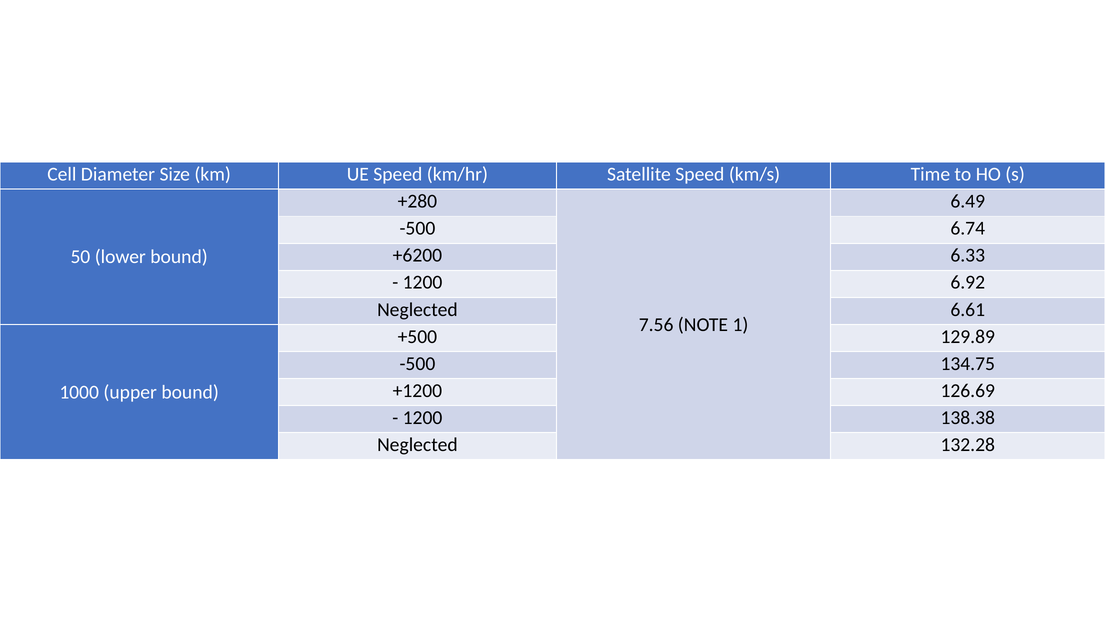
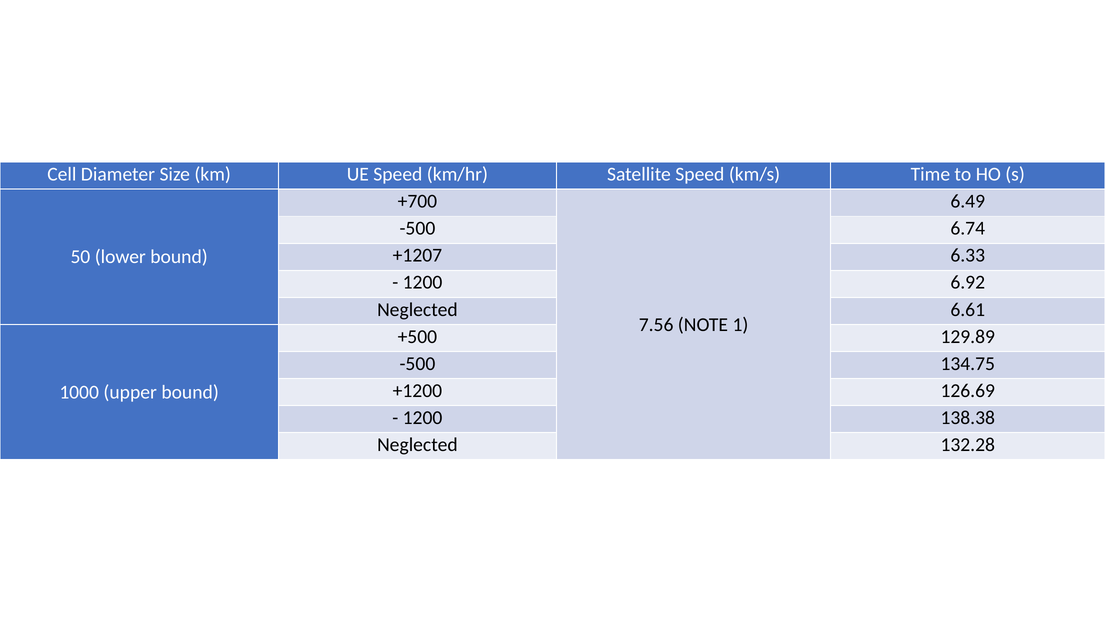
+280: +280 -> +700 (417, 201)
+6200: +6200 -> +1207 (417, 255)
